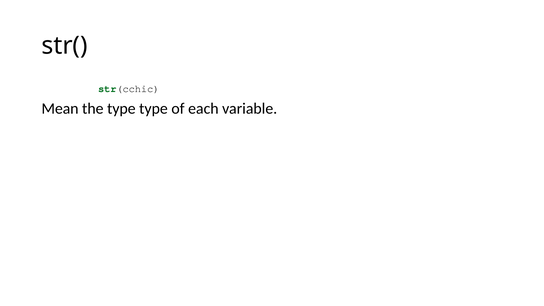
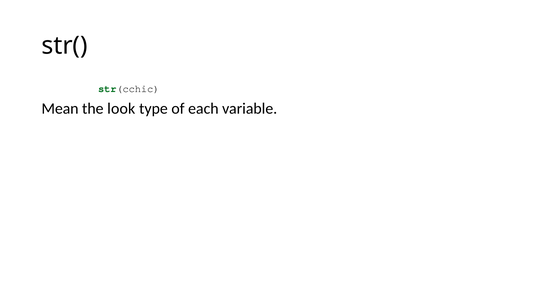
the type: type -> look (121, 109)
